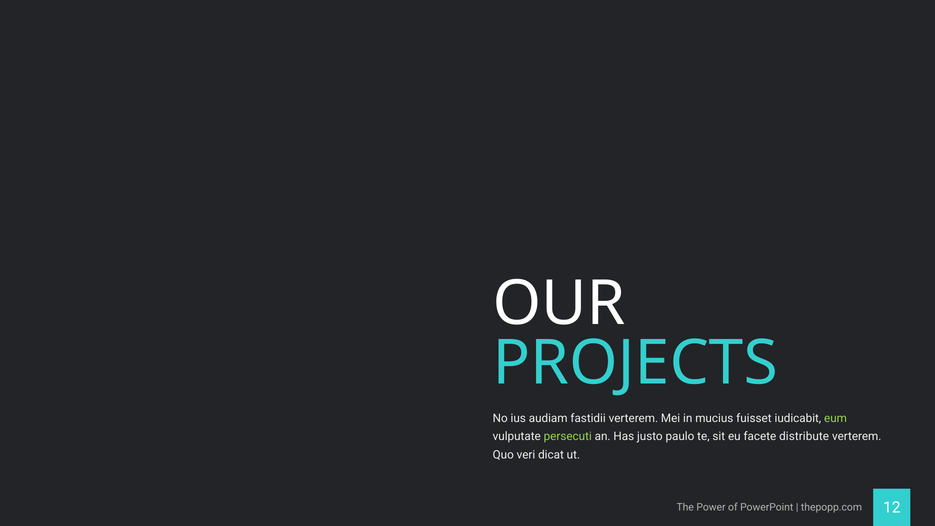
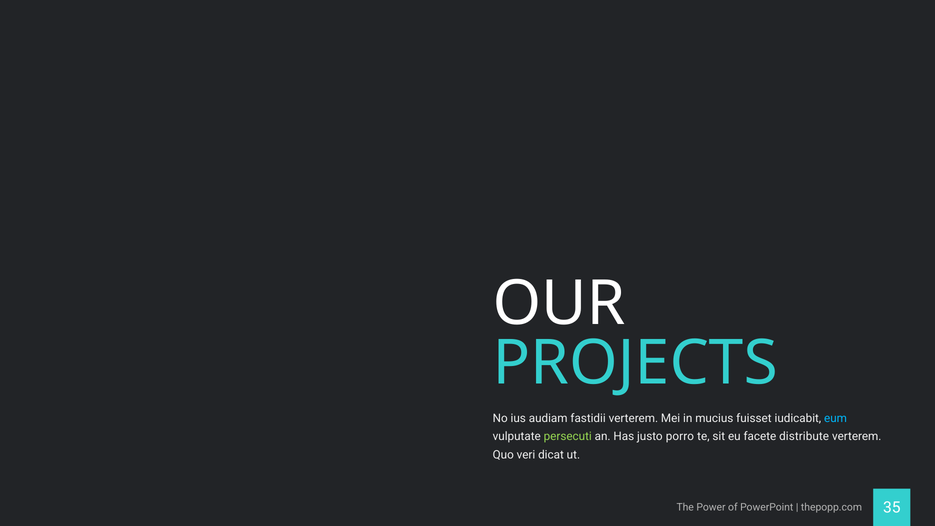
eum colour: light green -> light blue (836, 418)
paulo: paulo -> porro (680, 436)
12: 12 -> 35 (892, 508)
